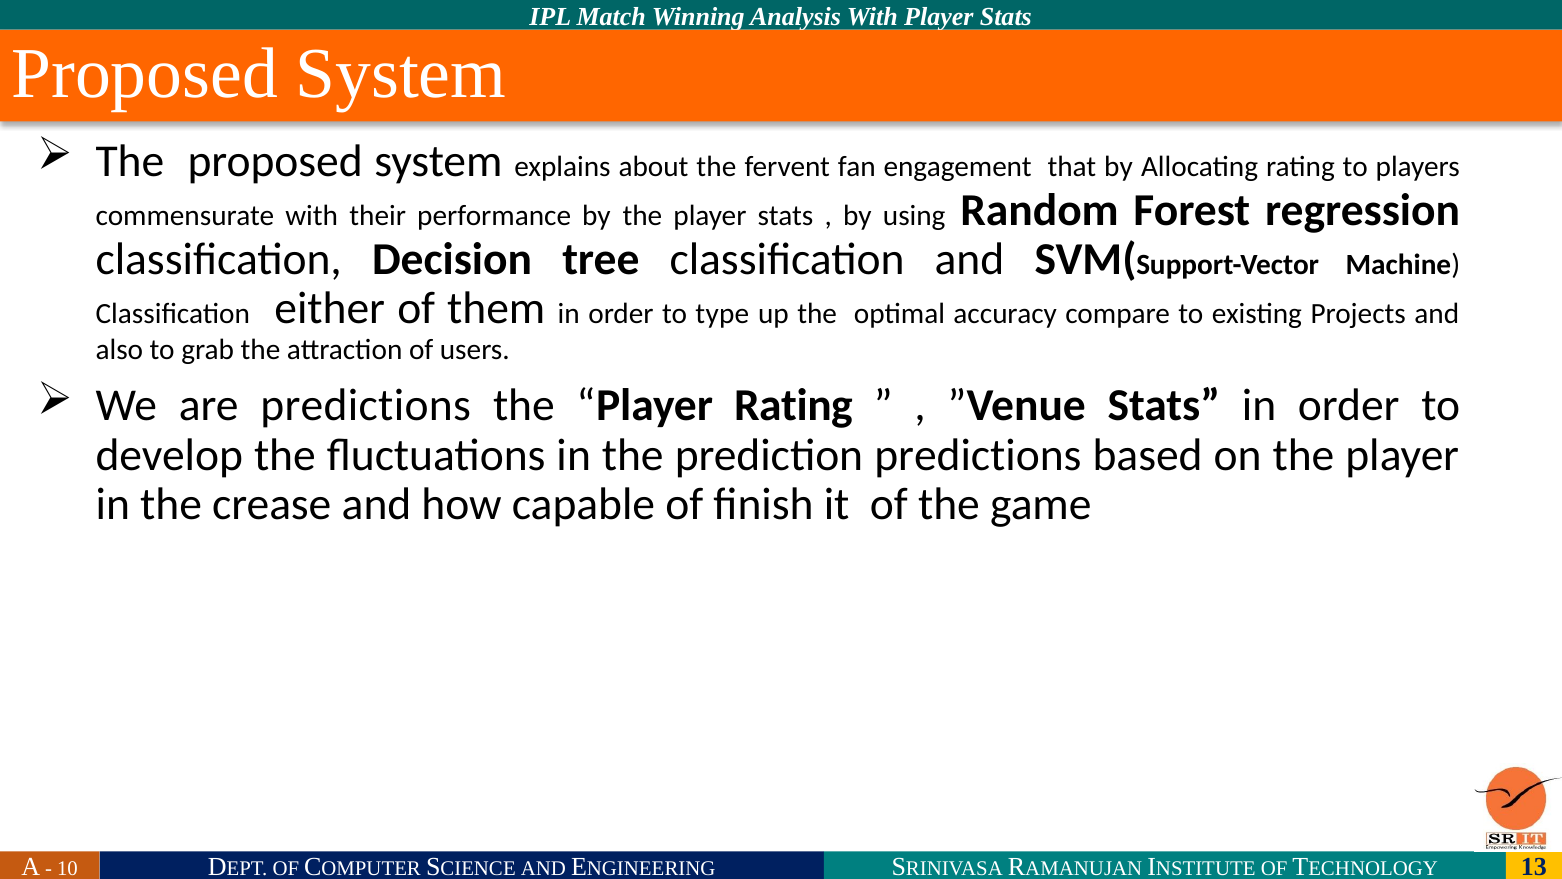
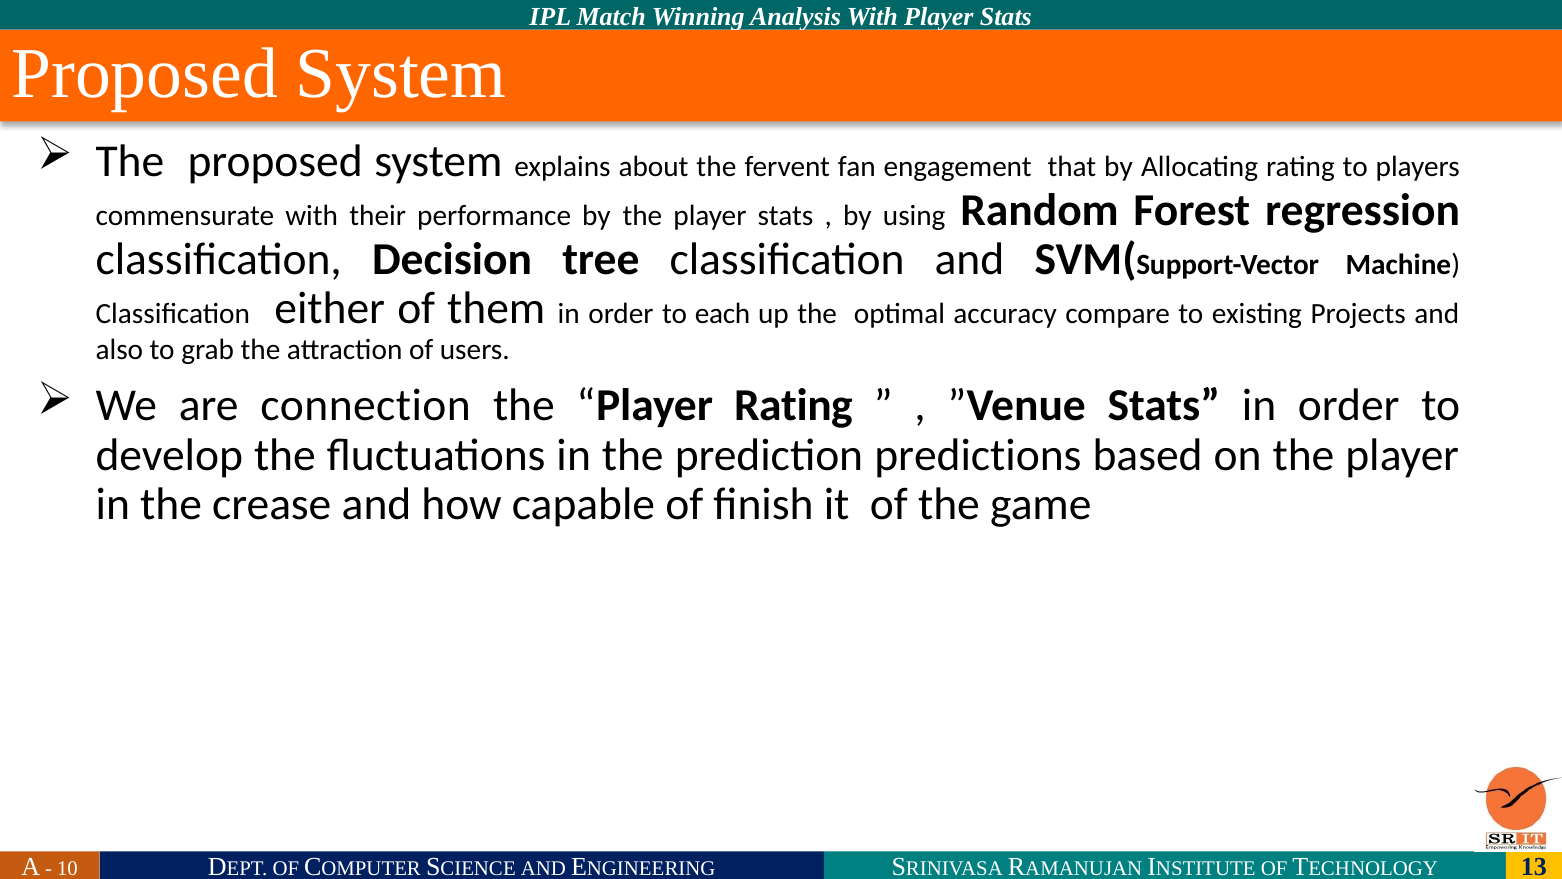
type: type -> each (723, 314)
are predictions: predictions -> connection (366, 406)
